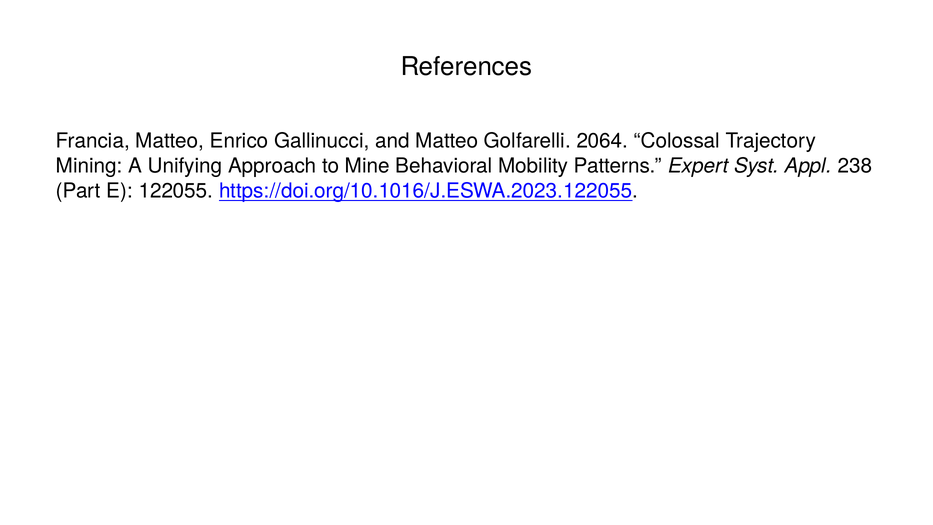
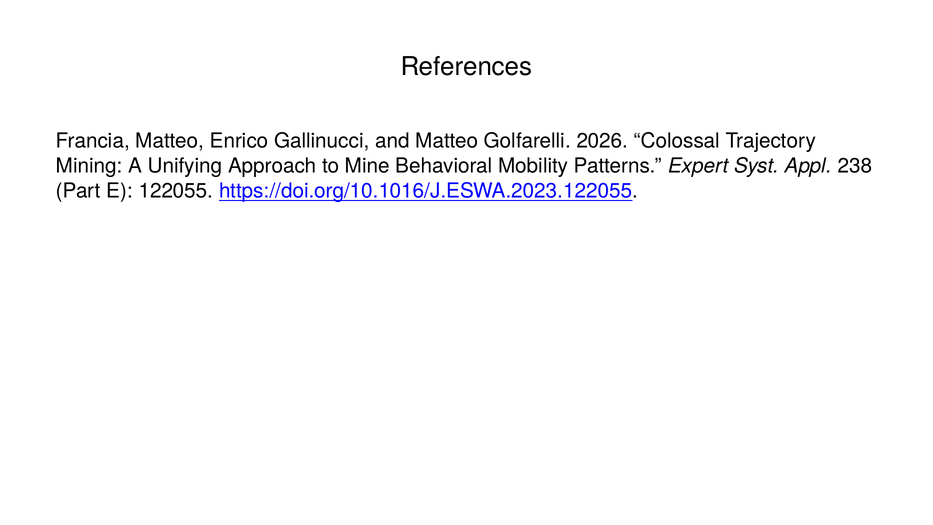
2064: 2064 -> 2026 (602, 141)
